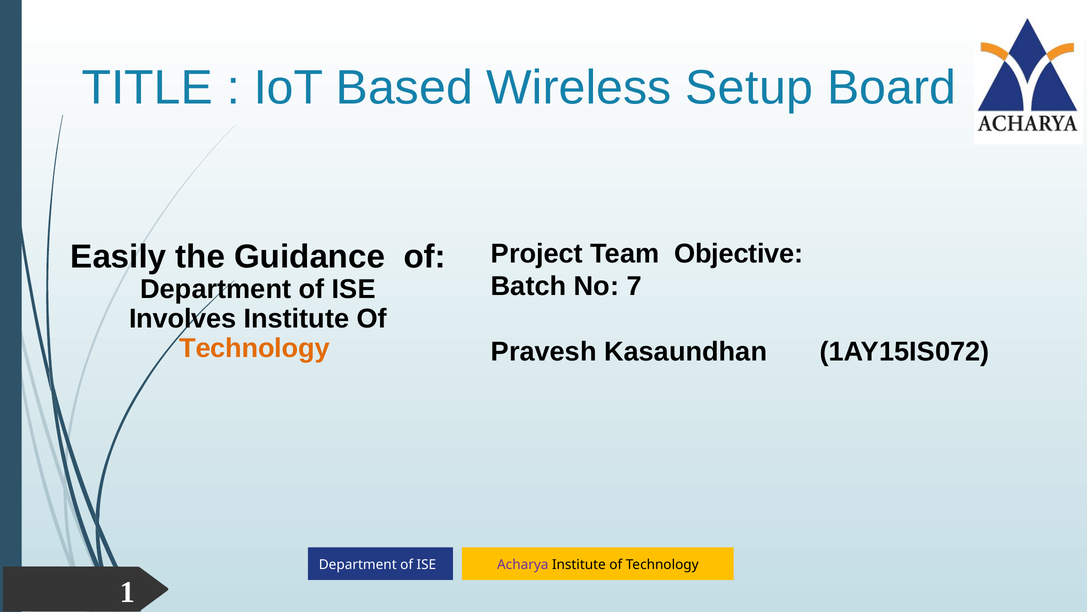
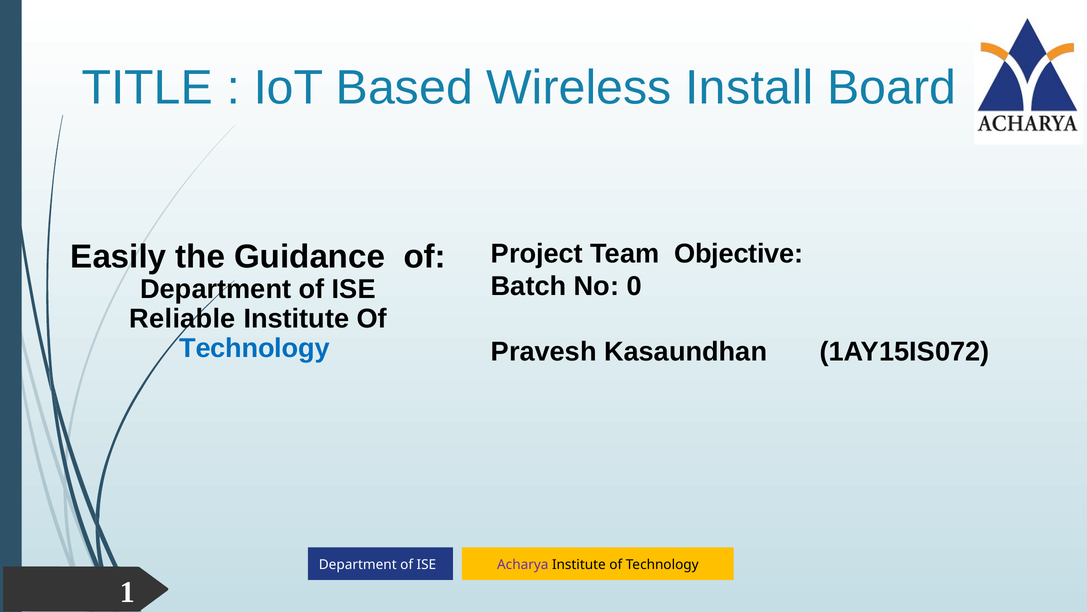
Setup: Setup -> Install (749, 88)
7: 7 -> 0 (634, 286)
Involves: Involves -> Reliable (182, 318)
Technology colour: orange -> blue (254, 348)
